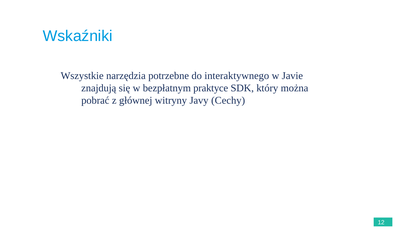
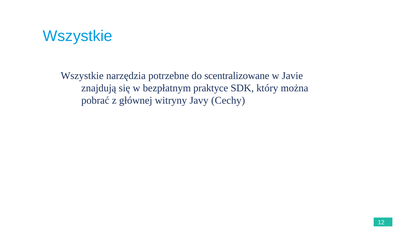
Wskaźniki: Wskaźniki -> Wszystkie (78, 36)
interaktywnego: interaktywnego -> scentralizowane (237, 76)
